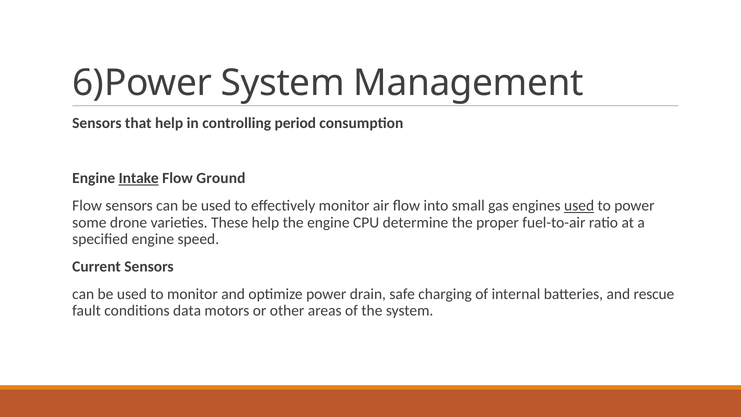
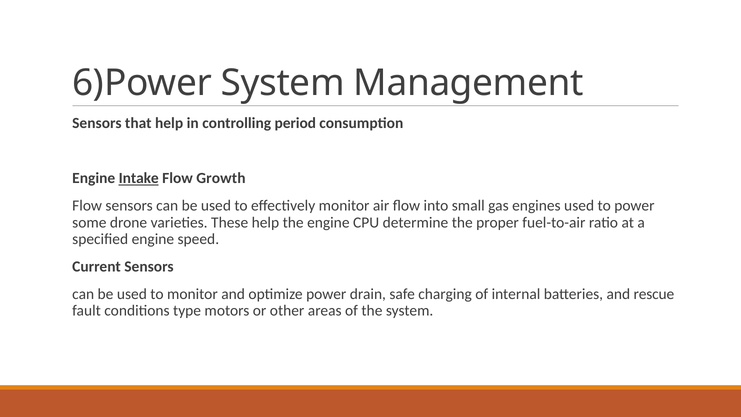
Ground: Ground -> Growth (221, 178)
used underline: present -> none (579, 206)
data: data -> type (187, 311)
